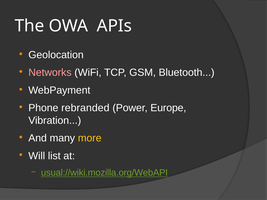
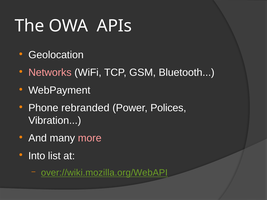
Europe: Europe -> Polices (168, 108)
more colour: yellow -> pink (90, 138)
Will: Will -> Into (37, 156)
usual://wiki.mozilla.org/WebAPI: usual://wiki.mozilla.org/WebAPI -> over://wiki.mozilla.org/WebAPI (104, 173)
